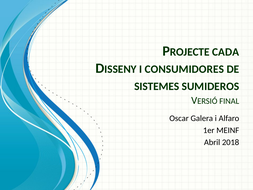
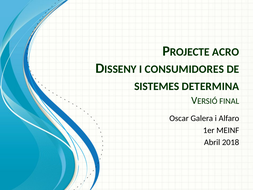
CADA: CADA -> ACRO (226, 52)
SUMIDEROS: SUMIDEROS -> DETERMINA (210, 86)
